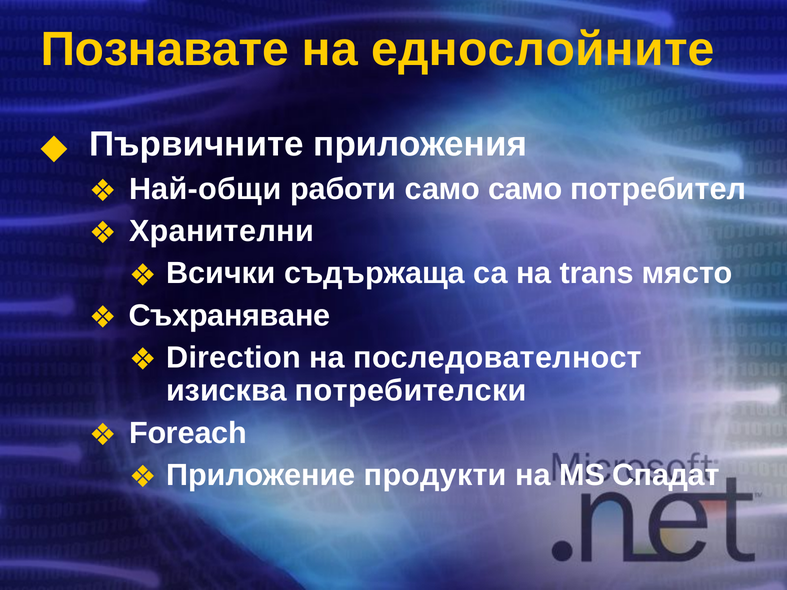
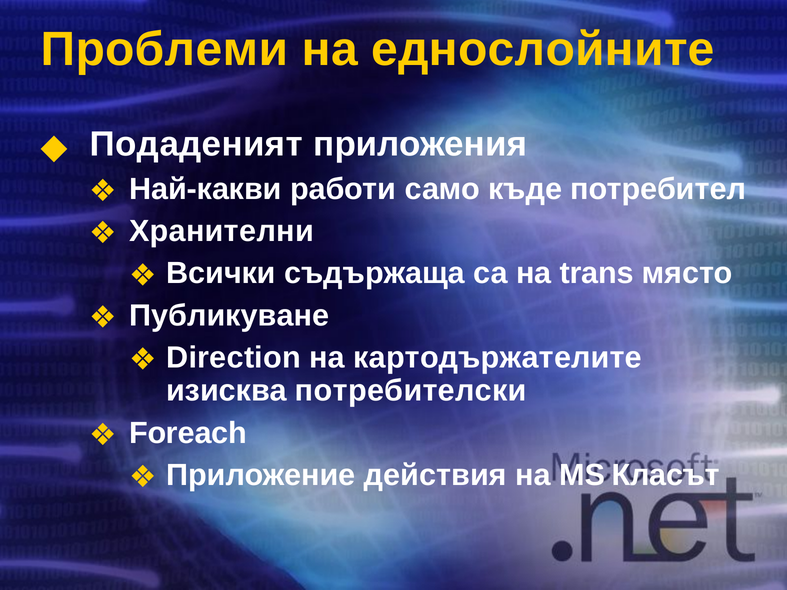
Познавате: Познавате -> Проблеми (164, 49)
Първичните: Първичните -> Подаденият (196, 144)
Най-общи: Най-общи -> Най-какви (205, 189)
само само: само -> къде (525, 189)
Съхраняване: Съхраняване -> Публикуване (229, 316)
последователност: последователност -> картодържателите (498, 358)
продукти: продукти -> действия (435, 475)
Спадат: Спадат -> Класът (666, 475)
